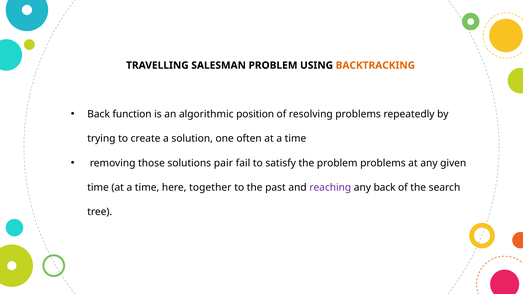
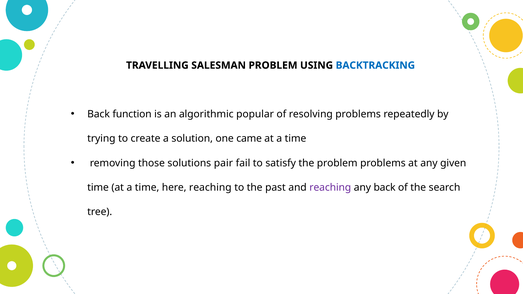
BACKTRACKING colour: orange -> blue (375, 65)
position: position -> popular (255, 114)
often: often -> came (249, 139)
here together: together -> reaching (210, 188)
